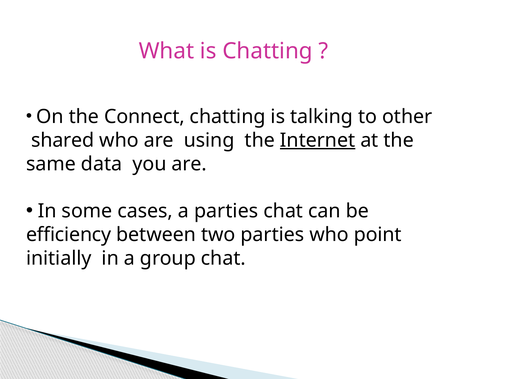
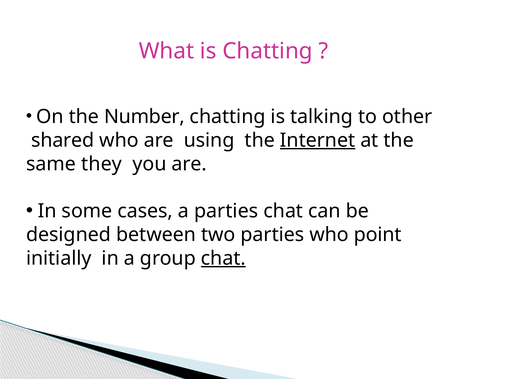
Connect: Connect -> Number (144, 117)
data: data -> they (102, 164)
efficiency: efficiency -> designed (69, 235)
chat underline: none -> present (223, 258)
